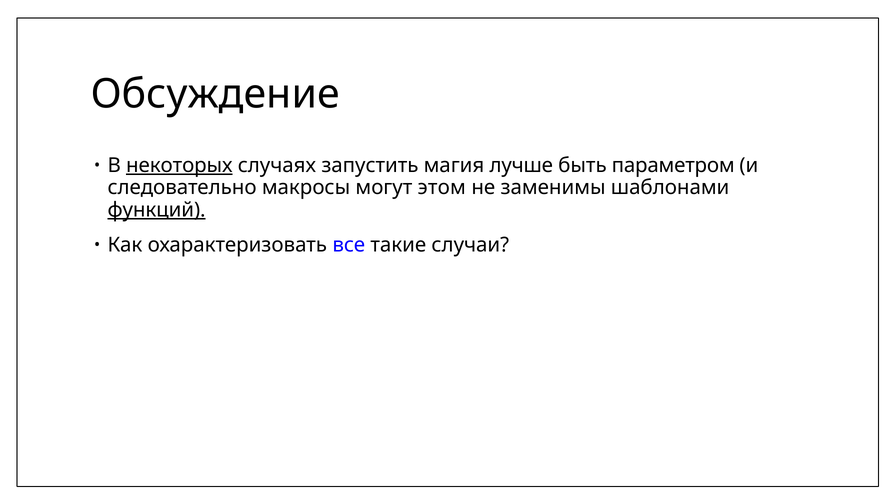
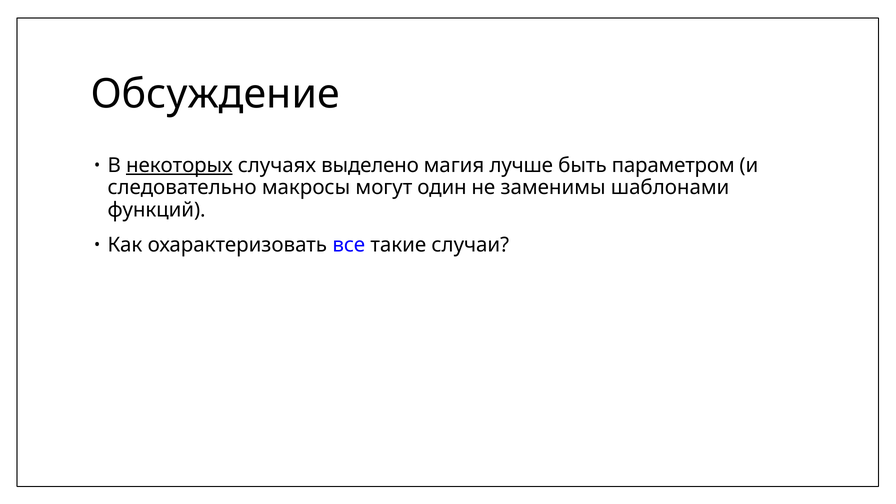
запустить: запустить -> выделено (370, 166)
этом: этом -> один (442, 188)
функций underline: present -> none (157, 210)
